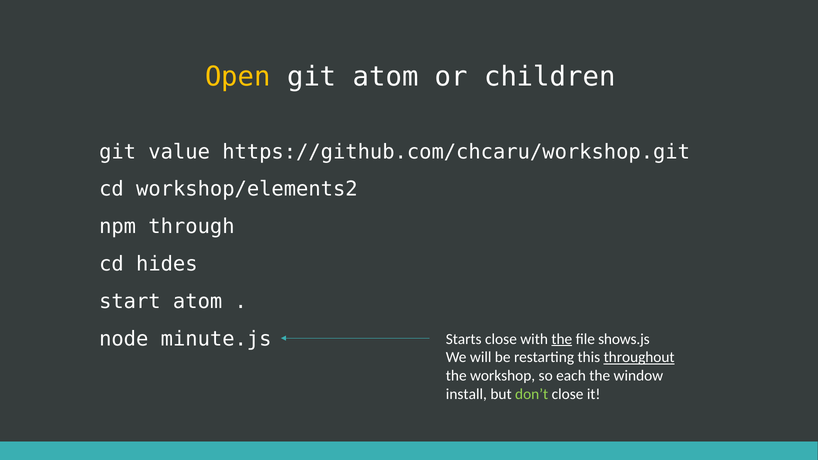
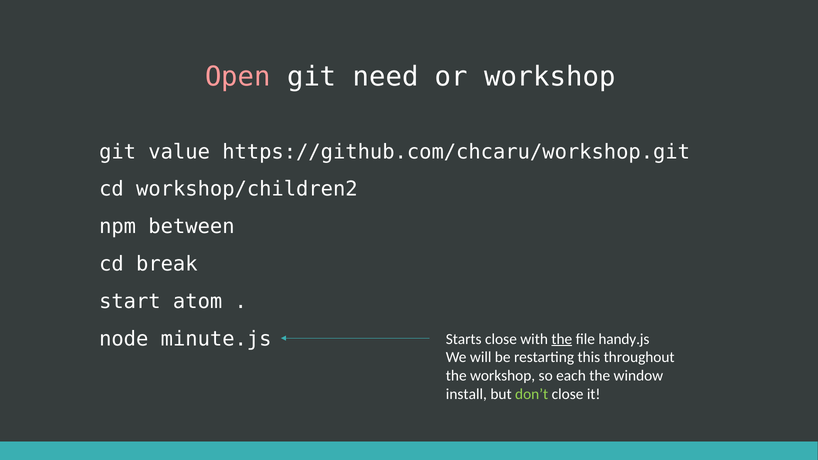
Open colour: yellow -> pink (238, 77)
git atom: atom -> need (386, 77)
or children: children -> workshop (550, 77)
workshop/elements2: workshop/elements2 -> workshop/children2 (247, 189)
through: through -> between (191, 227)
hides: hides -> break (167, 264)
shows.js: shows.js -> handy.js (624, 339)
throughout underline: present -> none (639, 358)
